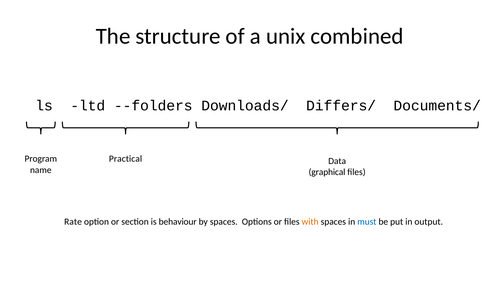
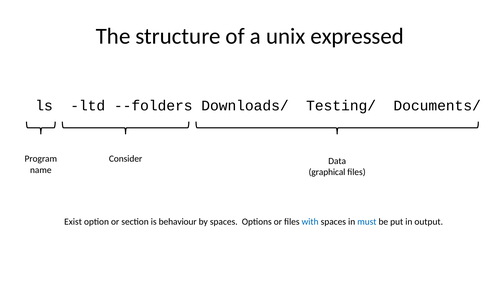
combined: combined -> expressed (357, 36)
Differs/: Differs/ -> Testing/ (341, 106)
Practical: Practical -> Consider (126, 159)
Rate: Rate -> Exist (73, 222)
with colour: orange -> blue (310, 222)
